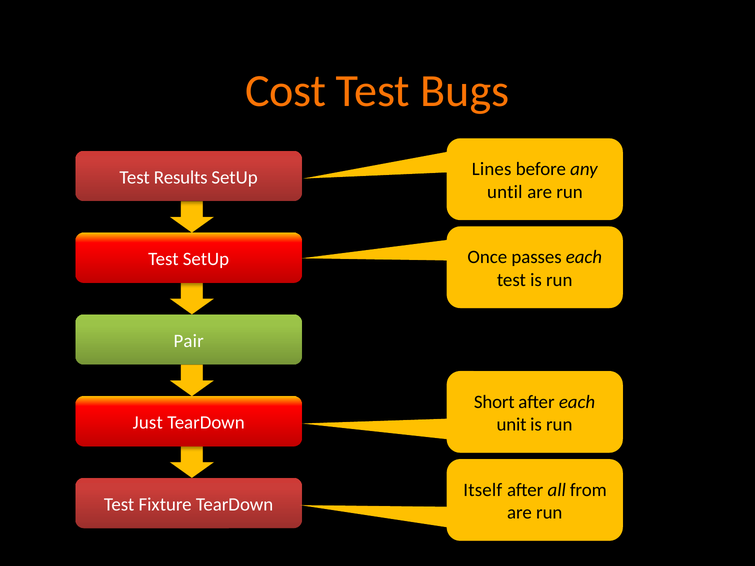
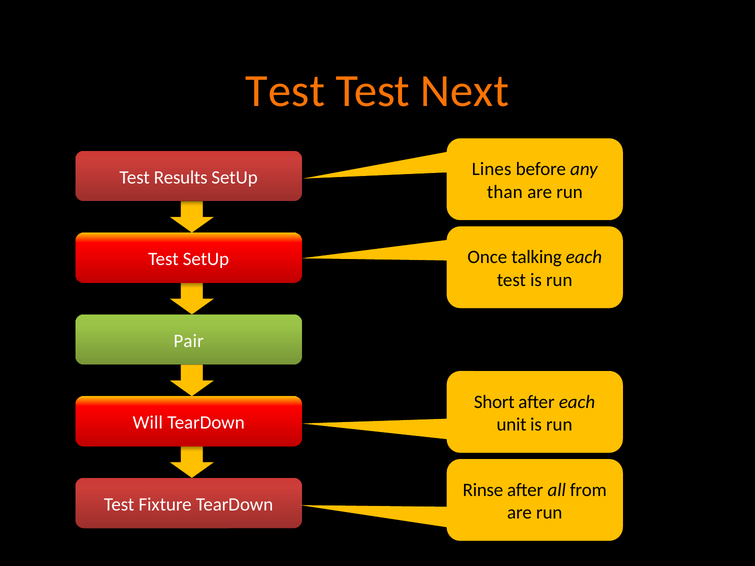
Cost: Cost -> Test (285, 91)
Bugs: Bugs -> Next (465, 91)
until: until -> than (505, 192)
passes: passes -> talking (537, 257)
Just: Just -> Will (148, 423)
Itself: Itself -> Rinse (483, 490)
